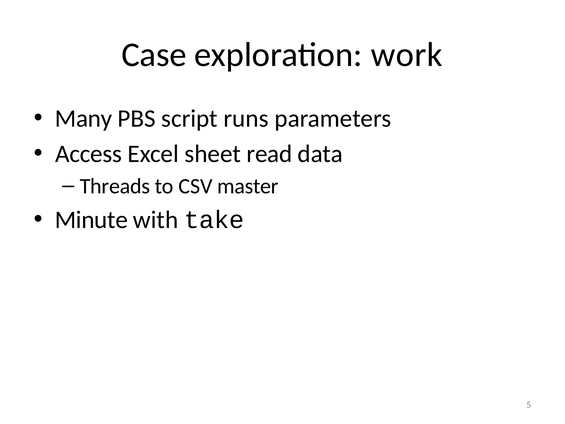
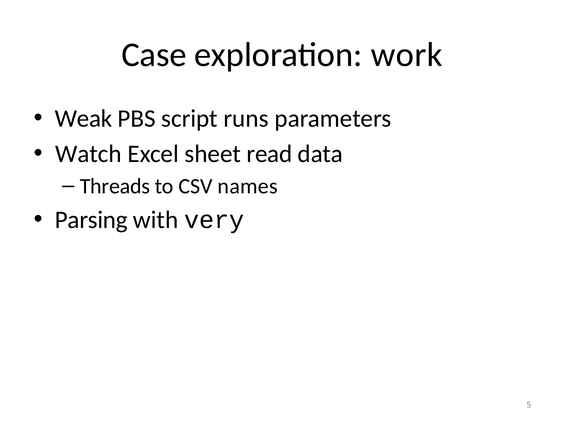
Many: Many -> Weak (84, 119)
Access: Access -> Watch (88, 154)
master: master -> names (248, 186)
Minute: Minute -> Parsing (91, 220)
take: take -> very (214, 220)
